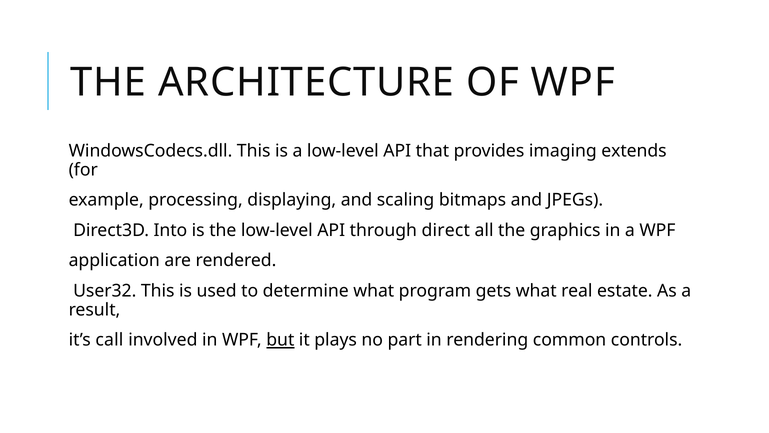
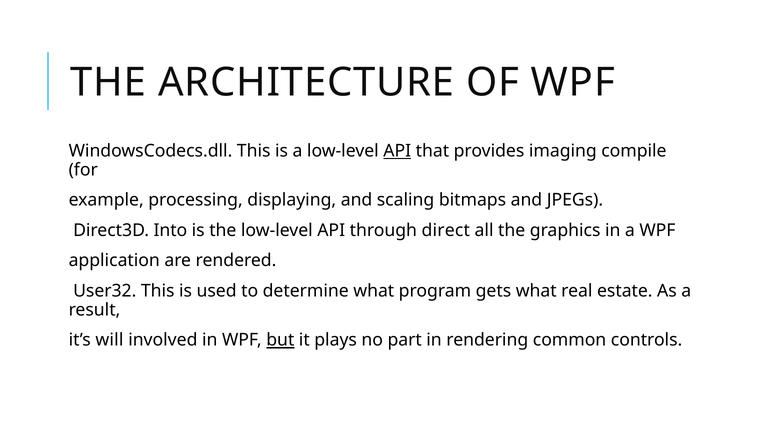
API underline: none -> present (397, 151)
extends: extends -> compile (634, 151)
call: call -> will (109, 340)
